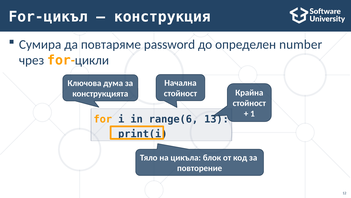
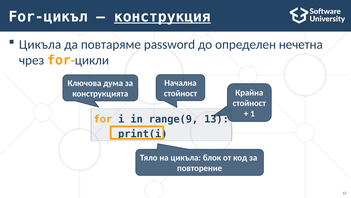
конструкция underline: none -> present (162, 17)
Сумира: Сумира -> Цикъла (40, 44)
number: number -> нечетна (301, 44)
range(6: range(6 -> range(9 (173, 119)
